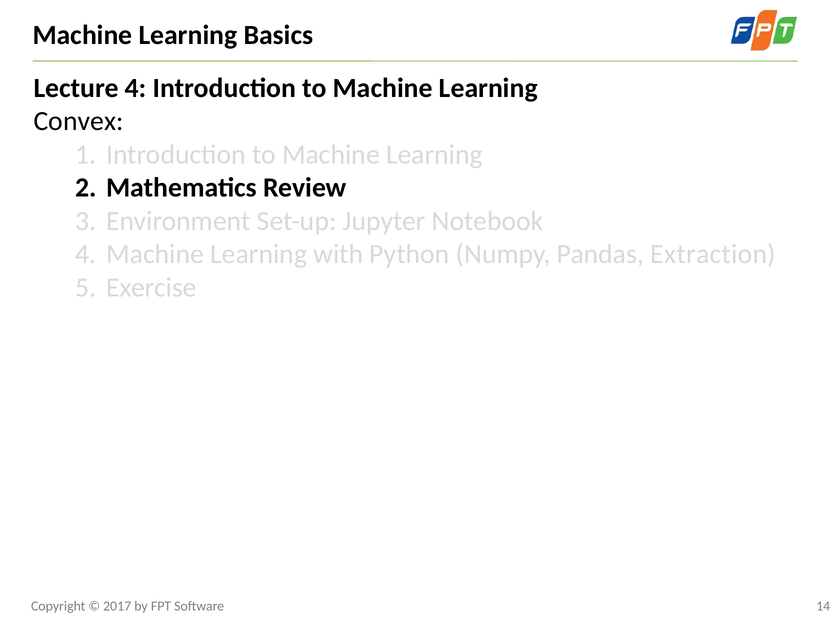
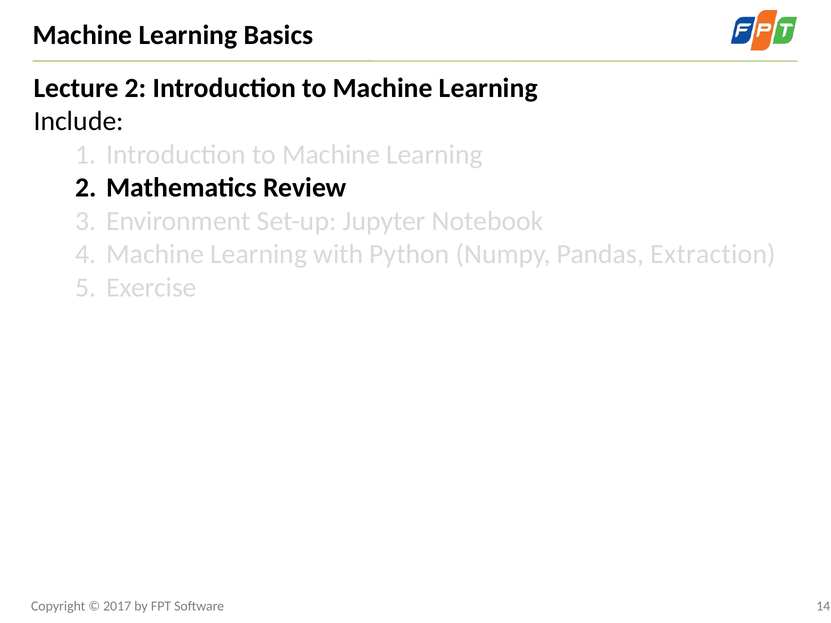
Lecture 4: 4 -> 2 (136, 88)
Convex: Convex -> Include (79, 121)
